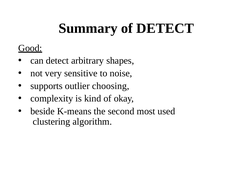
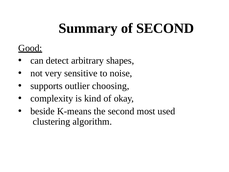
of DETECT: DETECT -> SECOND (165, 28)
